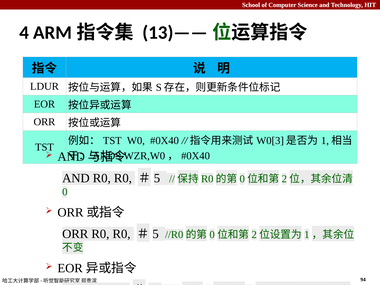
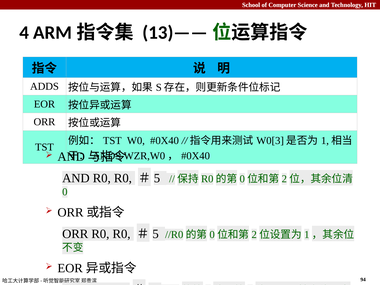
LDUR: LDUR -> ADDS (44, 86)
